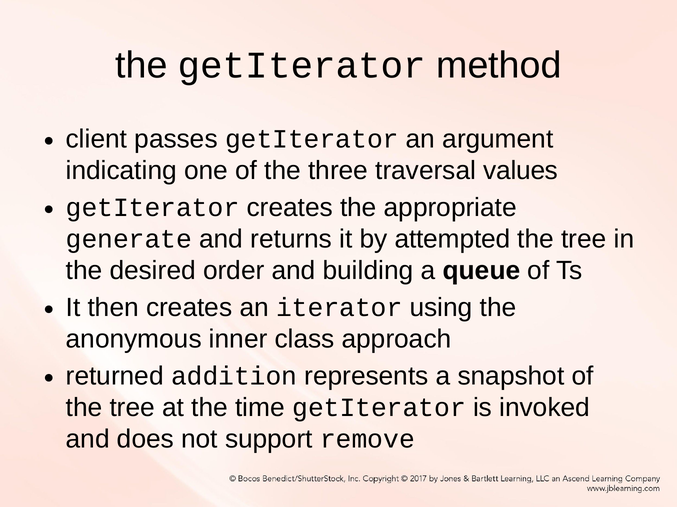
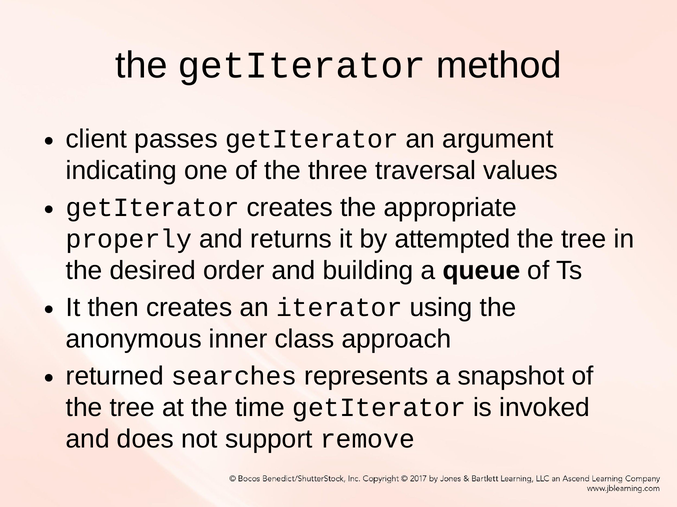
generate: generate -> properly (129, 240)
addition: addition -> searches (234, 377)
